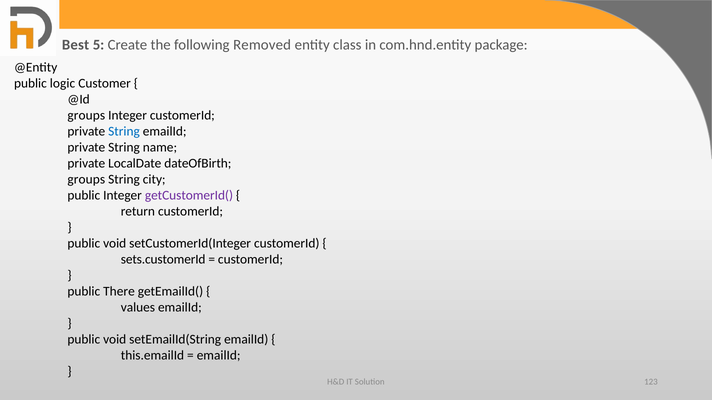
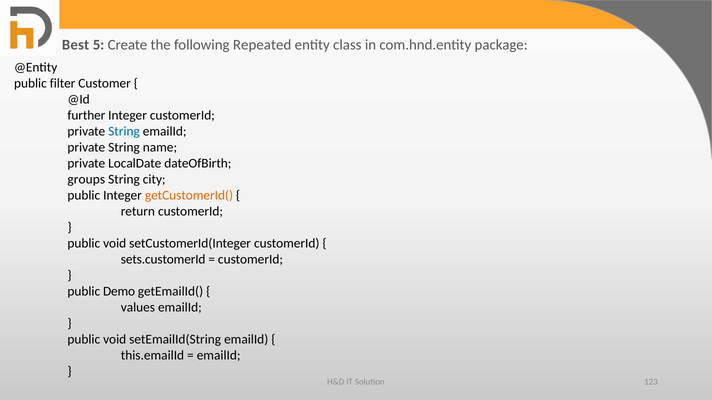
Removed: Removed -> Repeated (262, 45)
logic: logic -> filter (63, 83)
groups: groups -> further (86, 115)
getCustomerId( colour: purple -> orange (189, 195)
There: There -> Demo (119, 292)
